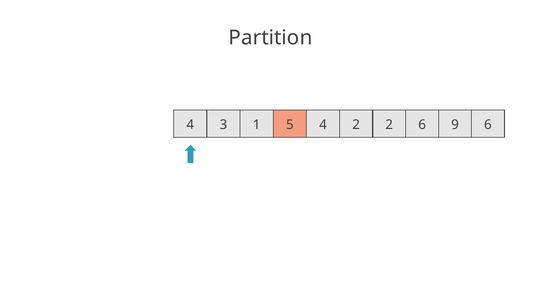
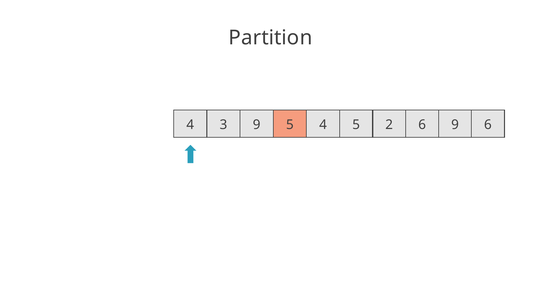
3 1: 1 -> 9 (257, 125)
4 2: 2 -> 5 (356, 125)
